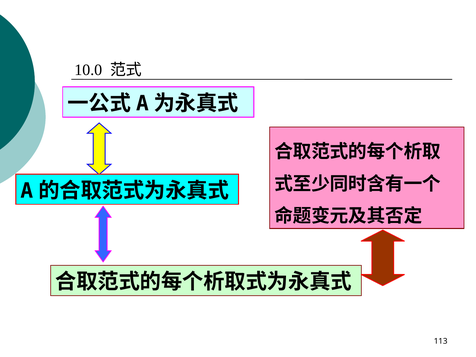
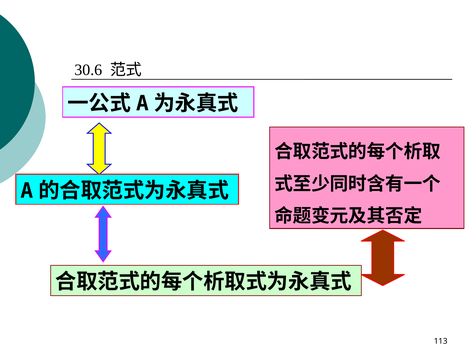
10.0: 10.0 -> 30.6 (88, 70)
